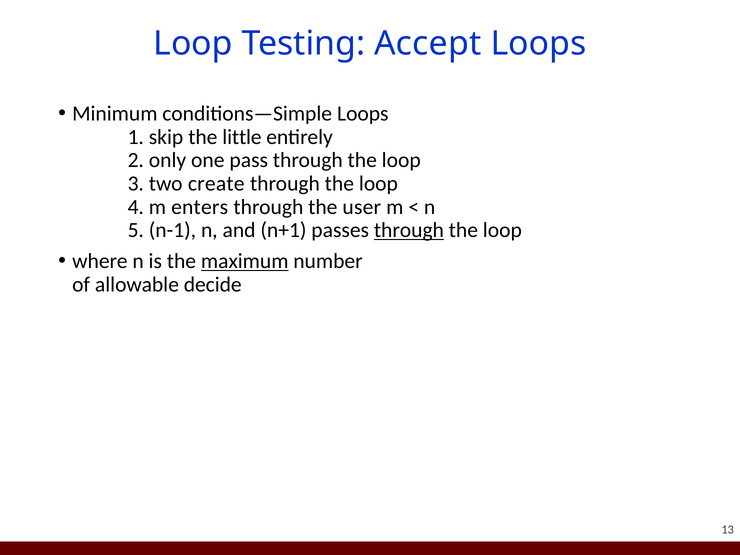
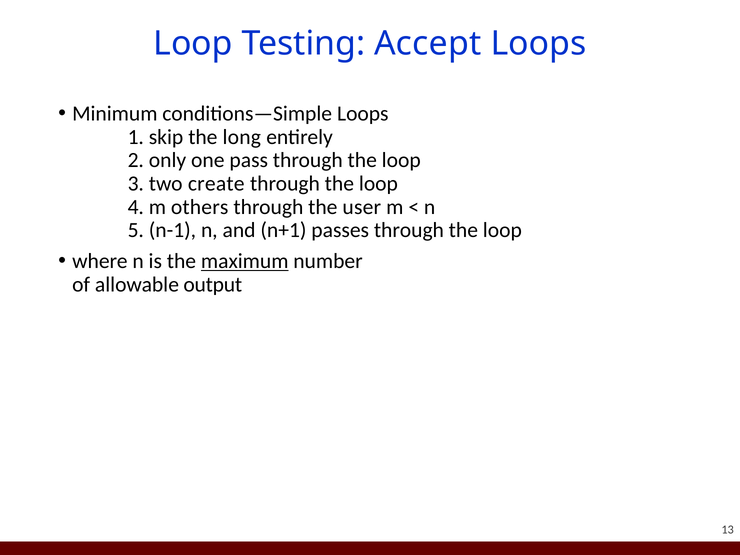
little: little -> long (242, 137)
enters: enters -> others (200, 207)
through underline: present -> none (409, 230)
decide: decide -> output (213, 285)
